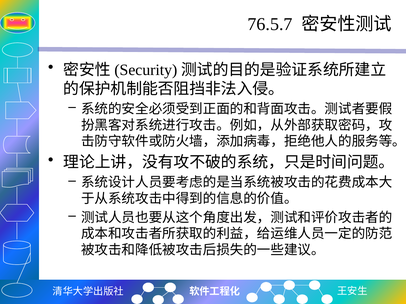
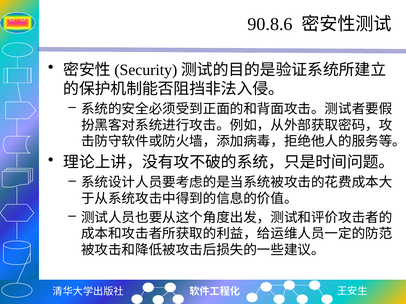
76.5.7: 76.5.7 -> 90.8.6 (270, 24)
